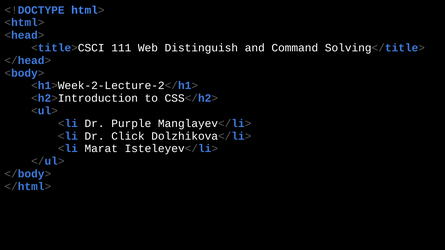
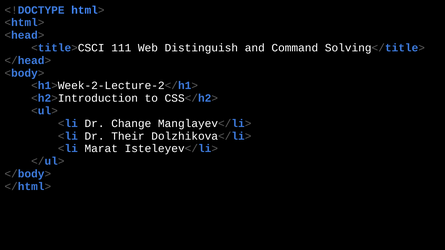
Purple: Purple -> Change (131, 124)
Click: Click -> Their (128, 136)
